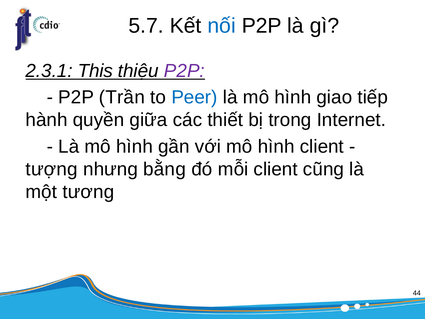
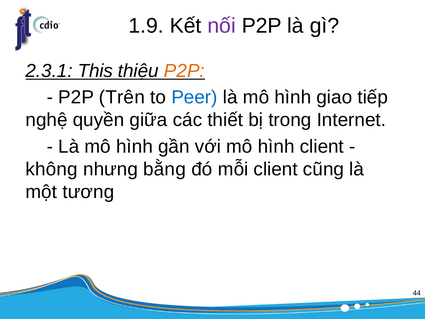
5.7: 5.7 -> 1.9 (146, 26)
nối colour: blue -> purple (222, 26)
P2P colour: purple -> orange (184, 71)
Trần: Trần -> Trên (122, 97)
hành: hành -> nghệ (47, 120)
tượng: tượng -> không (52, 169)
